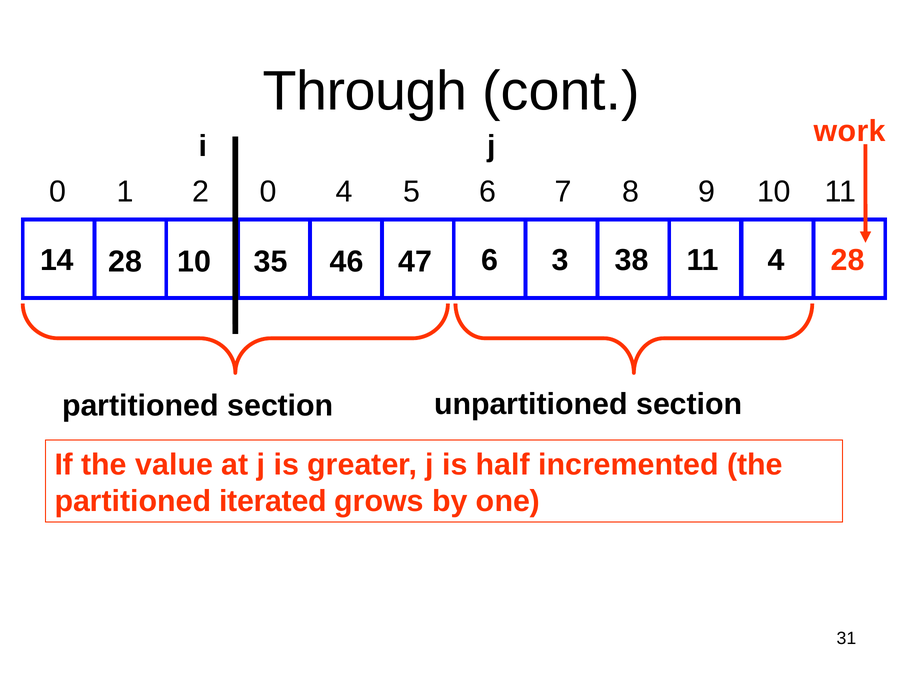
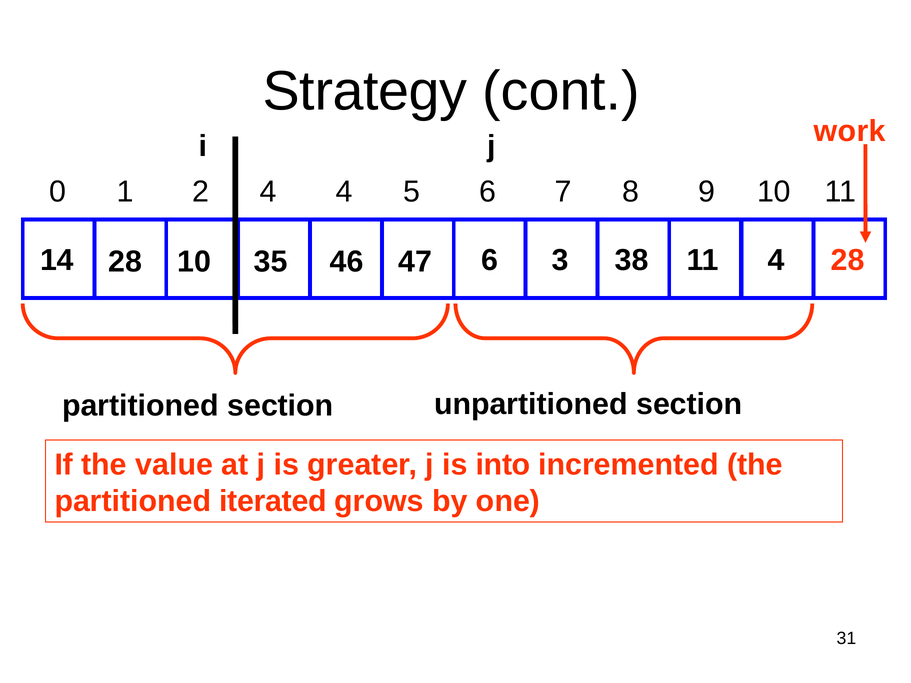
Through: Through -> Strategy (365, 91)
2 0: 0 -> 4 (268, 192)
half: half -> into (503, 465)
